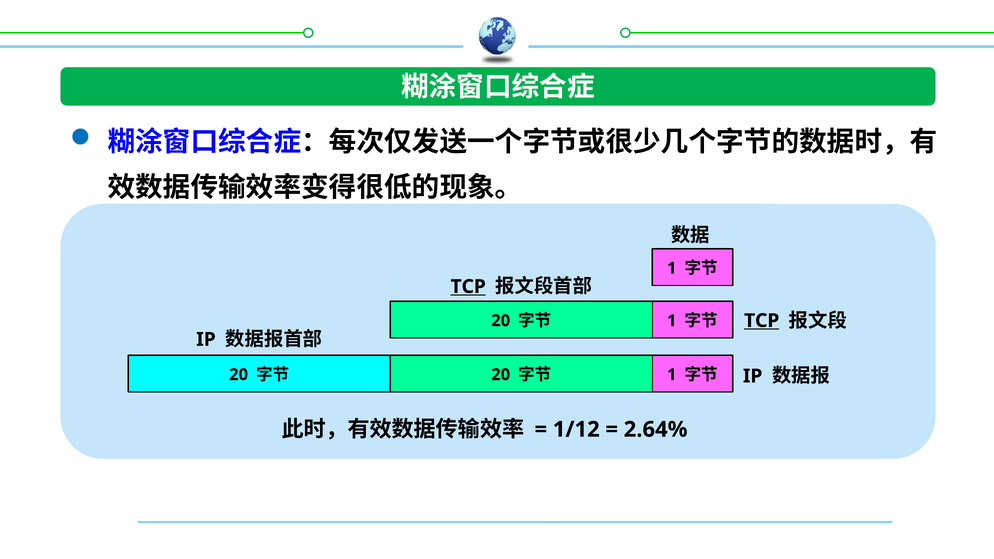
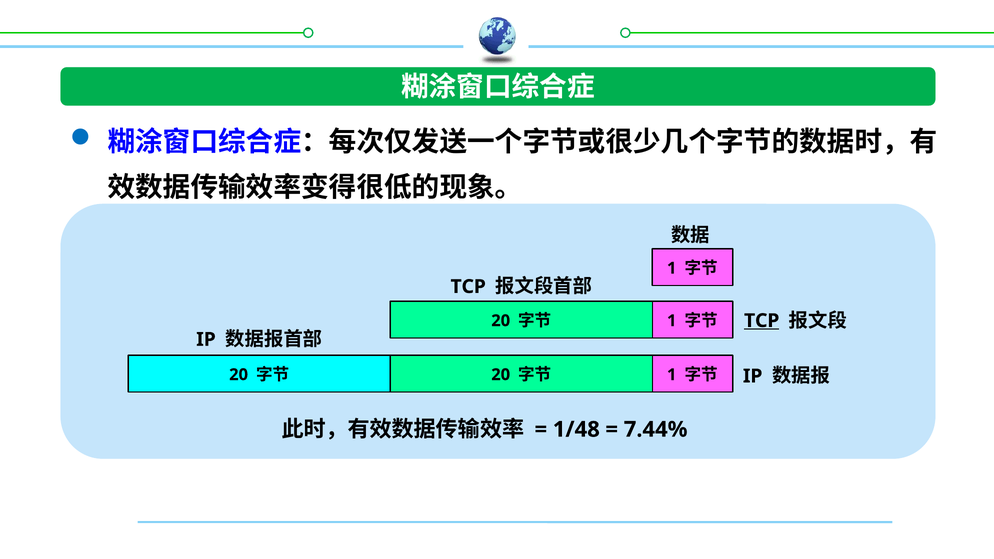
TCP underline: present -> none (468, 287)
1/12: 1/12 -> 1/48 (576, 430)
2.64%: 2.64% -> 7.44% (656, 430)
